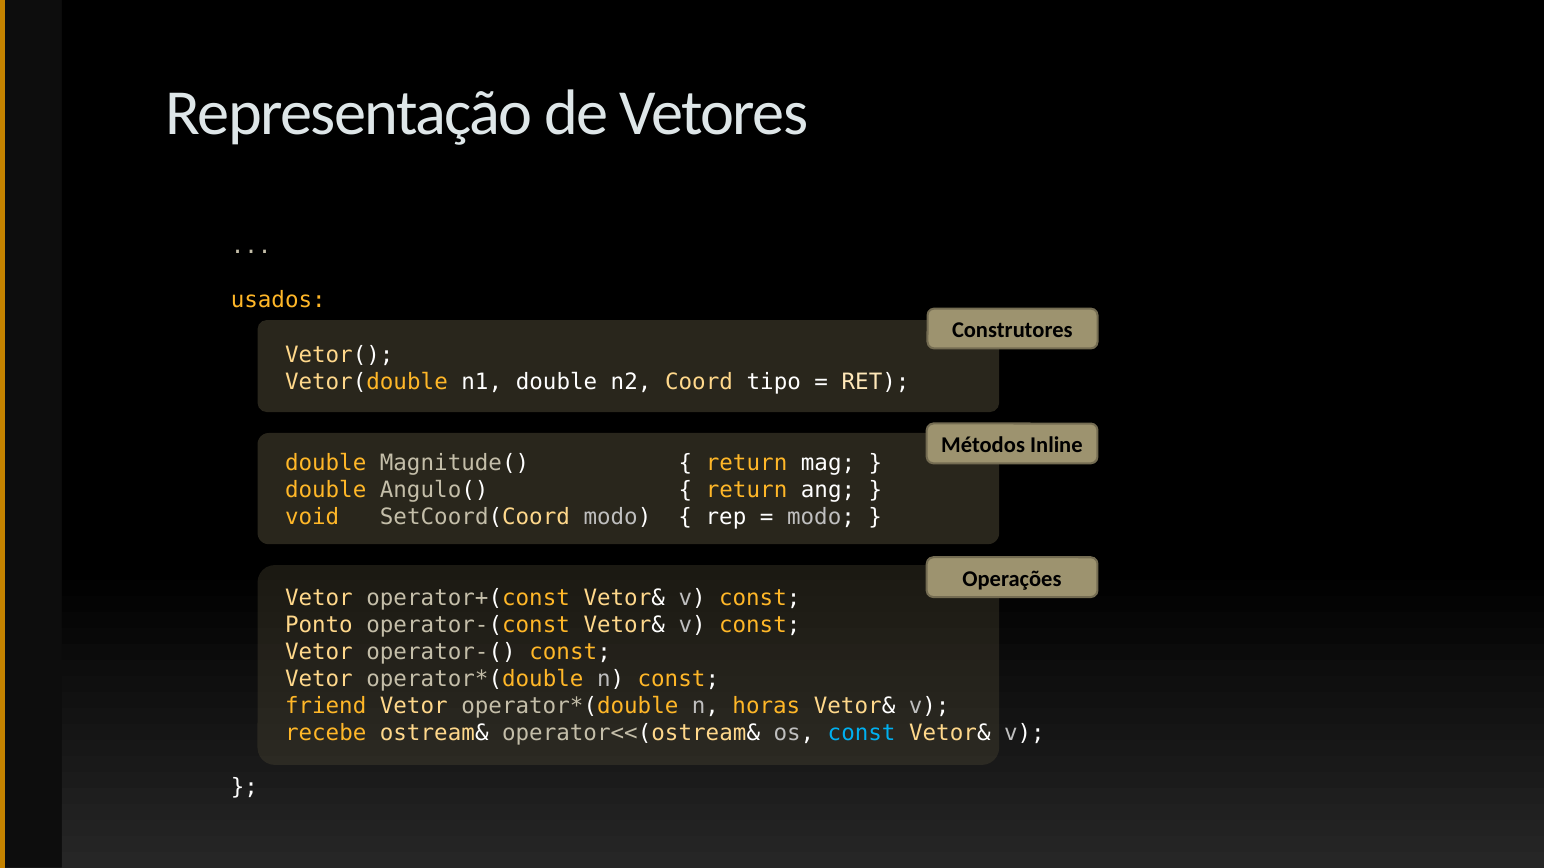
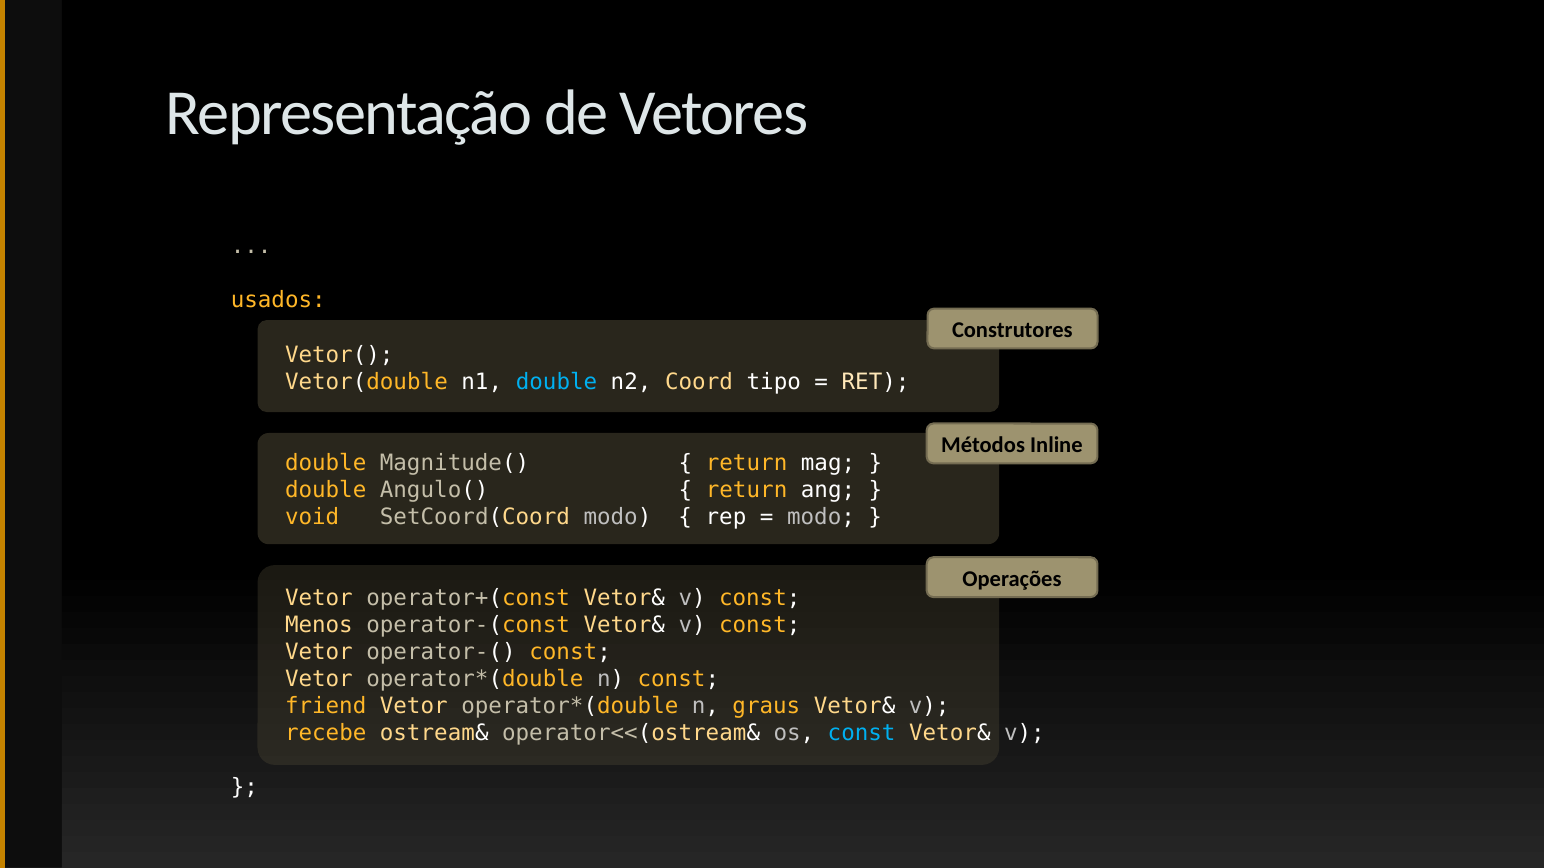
double colour: white -> light blue (557, 382)
Ponto: Ponto -> Menos (319, 625)
horas: horas -> graus (766, 706)
